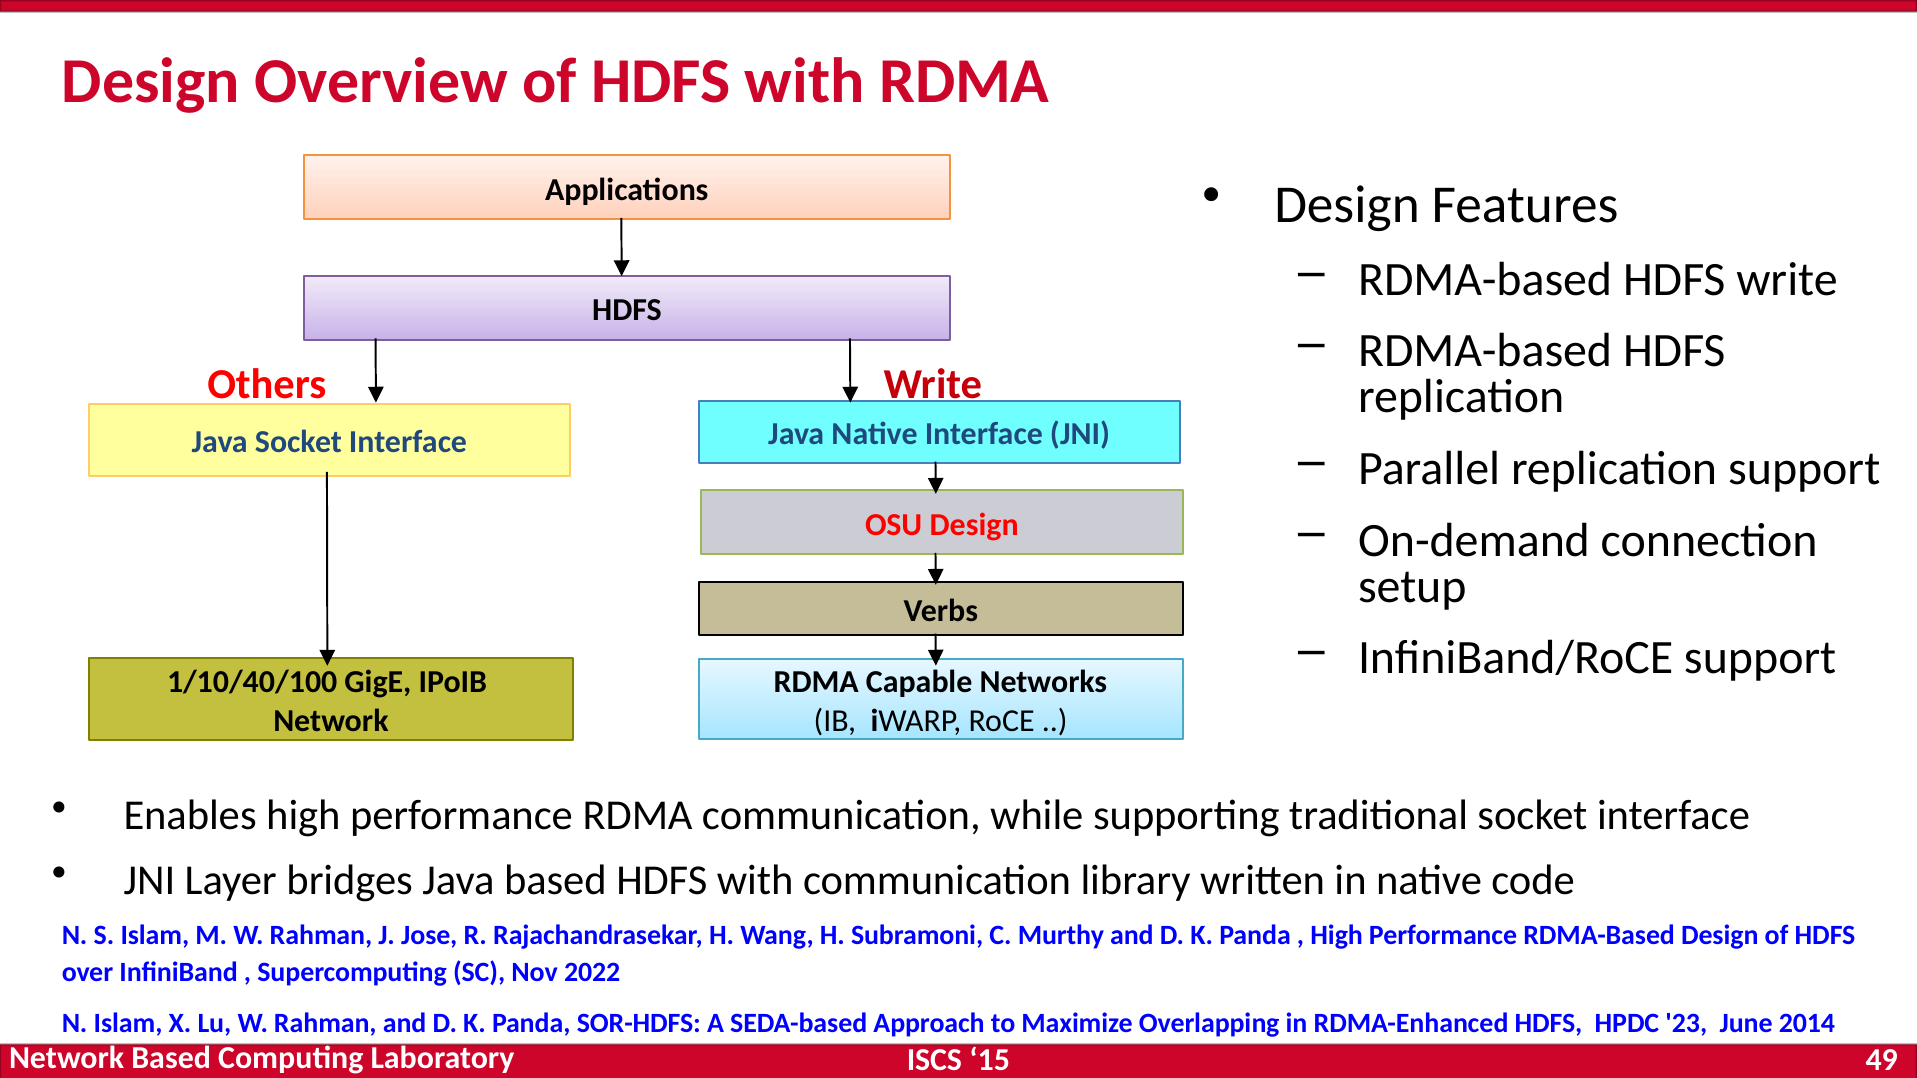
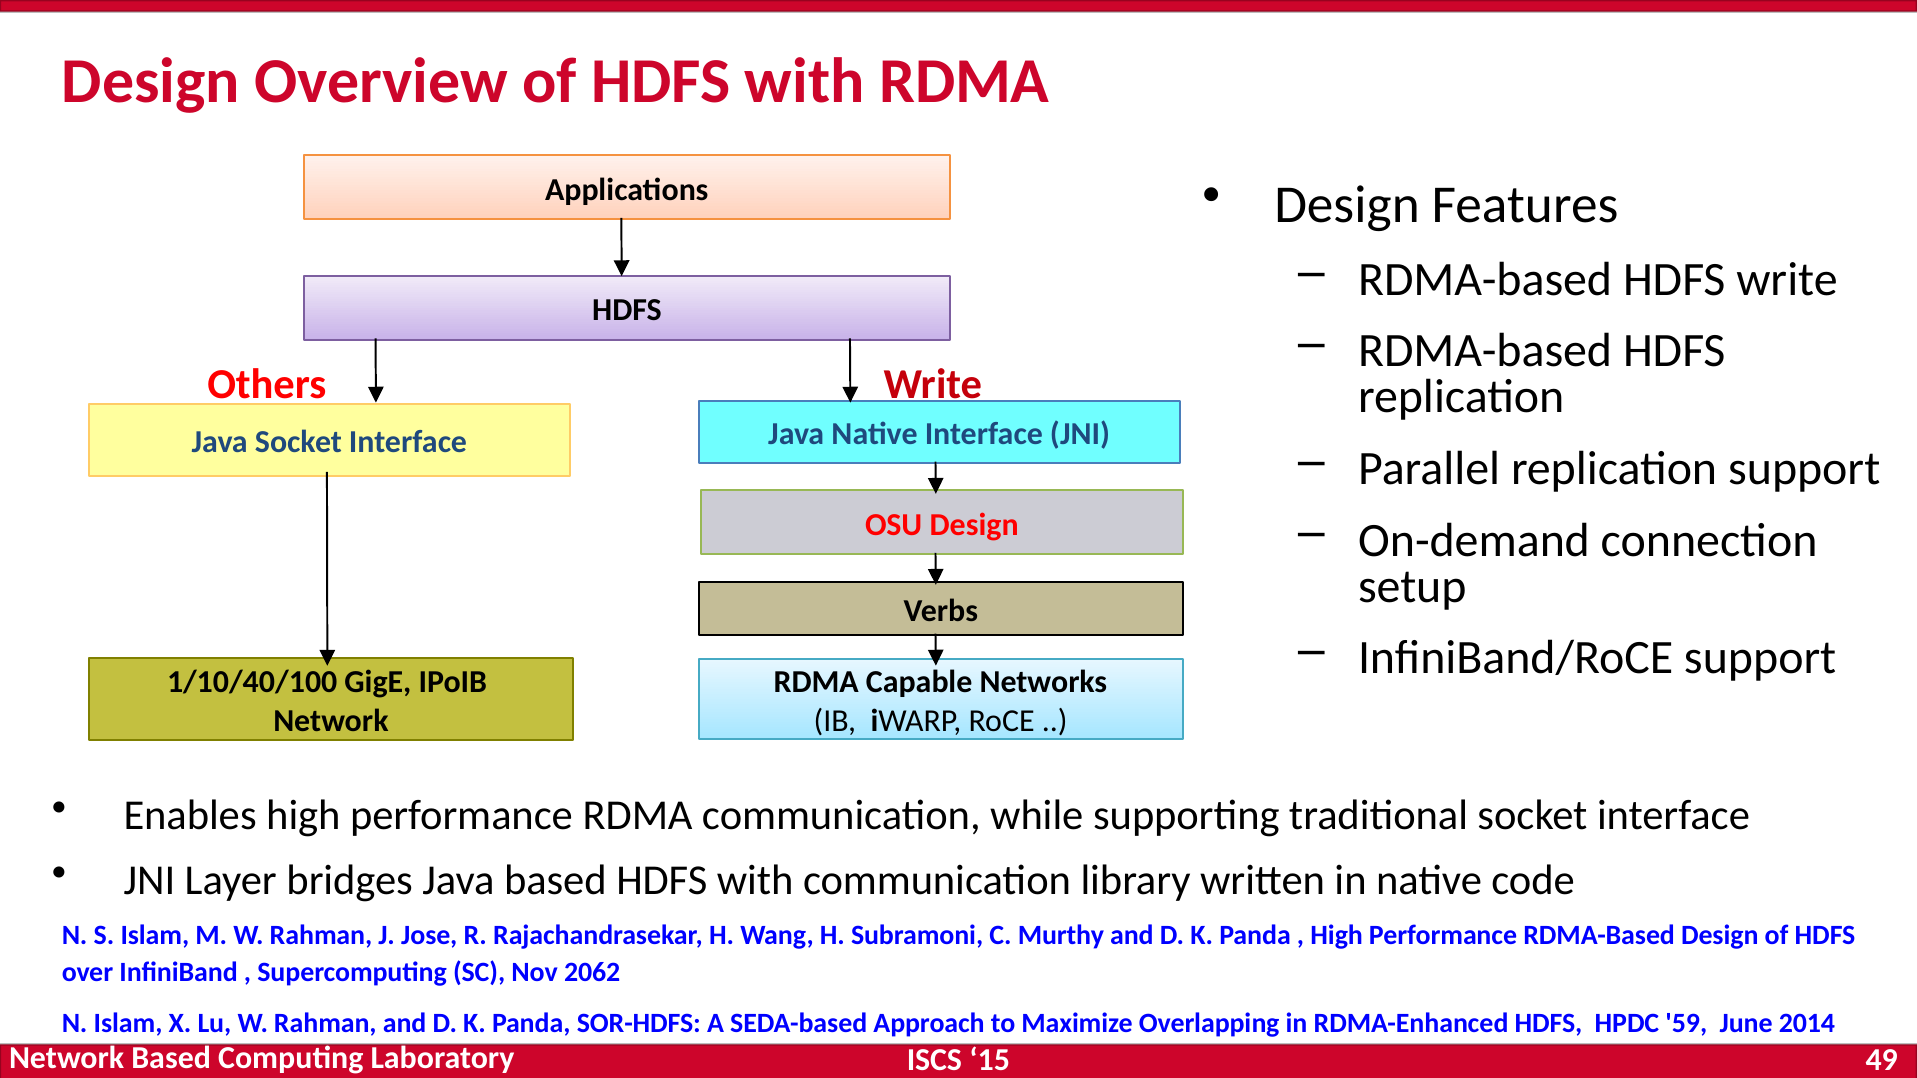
2022: 2022 -> 2062 (592, 973)
23: 23 -> 59 (1686, 1024)
